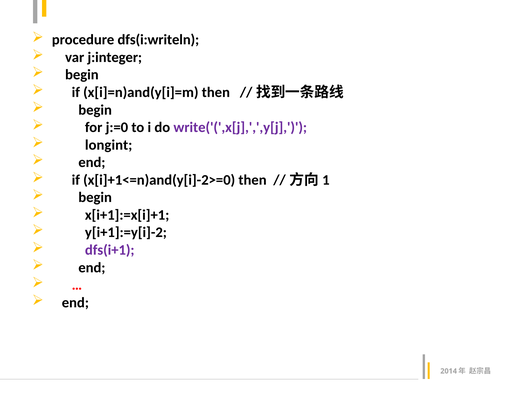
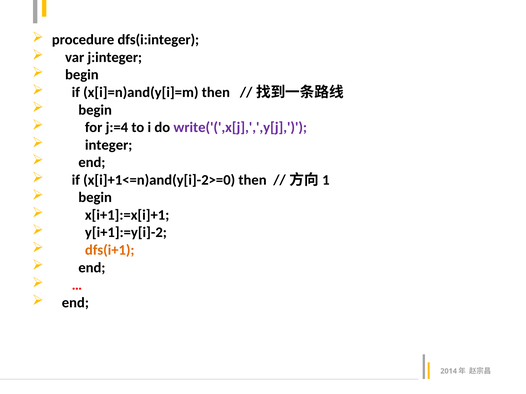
dfs(i:writeln: dfs(i:writeln -> dfs(i:integer (158, 40)
j:=0: j:=0 -> j:=4 (117, 128)
longint: longint -> integer (109, 145)
dfs(i+1 colour: purple -> orange (110, 250)
